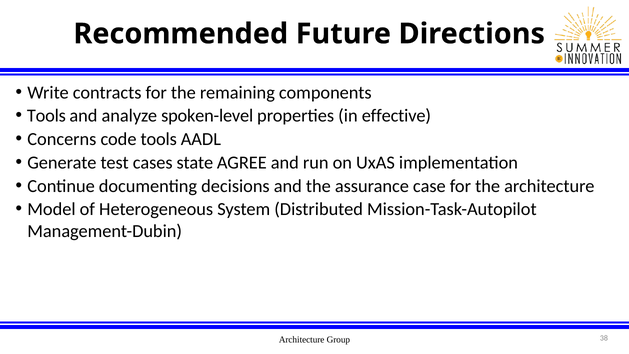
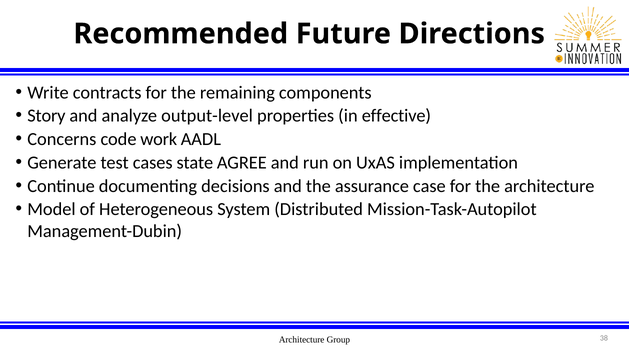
Tools: Tools -> Story (46, 116)
spoken-level: spoken-level -> output-level (207, 116)
code tools: tools -> work (159, 139)
